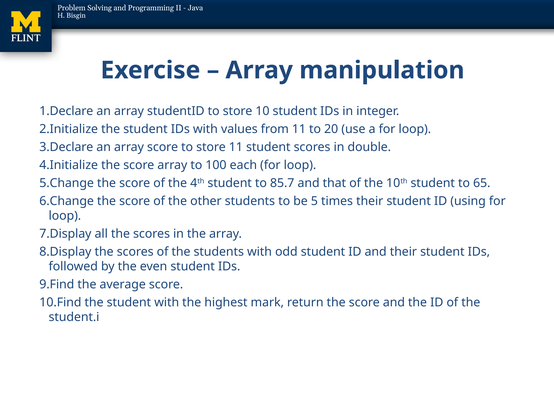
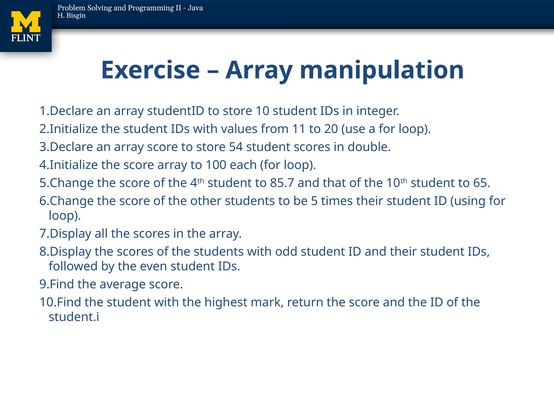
store 11: 11 -> 54 (236, 147)
